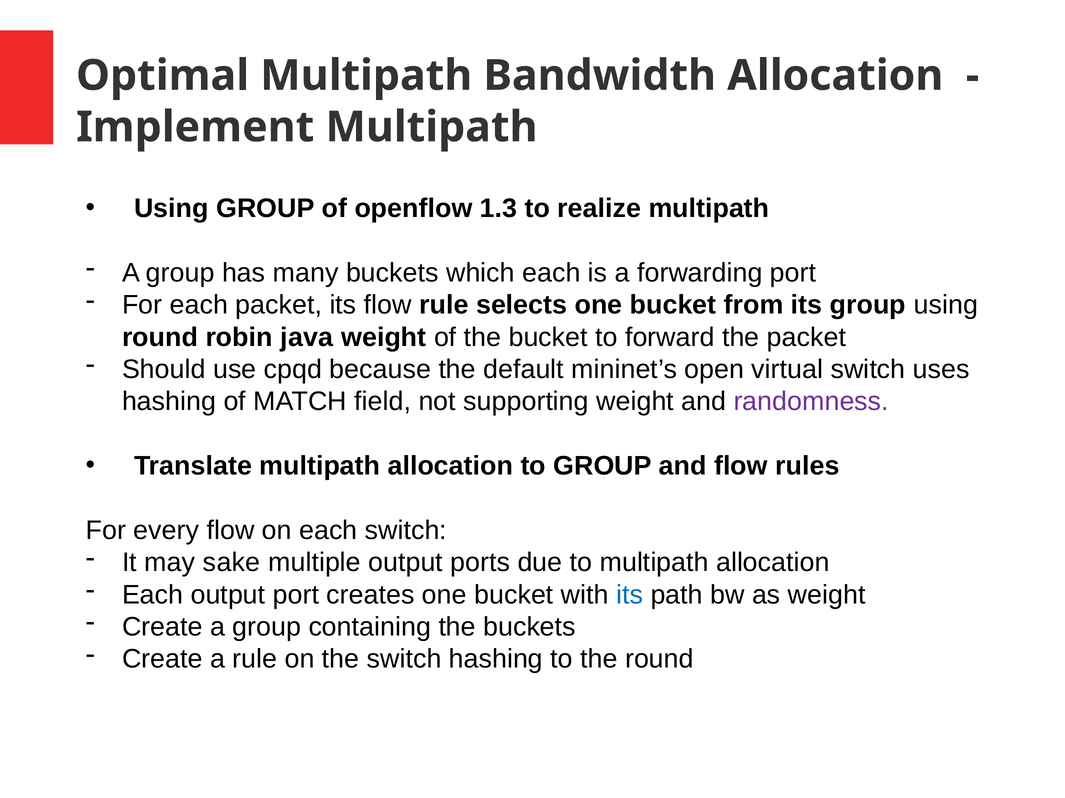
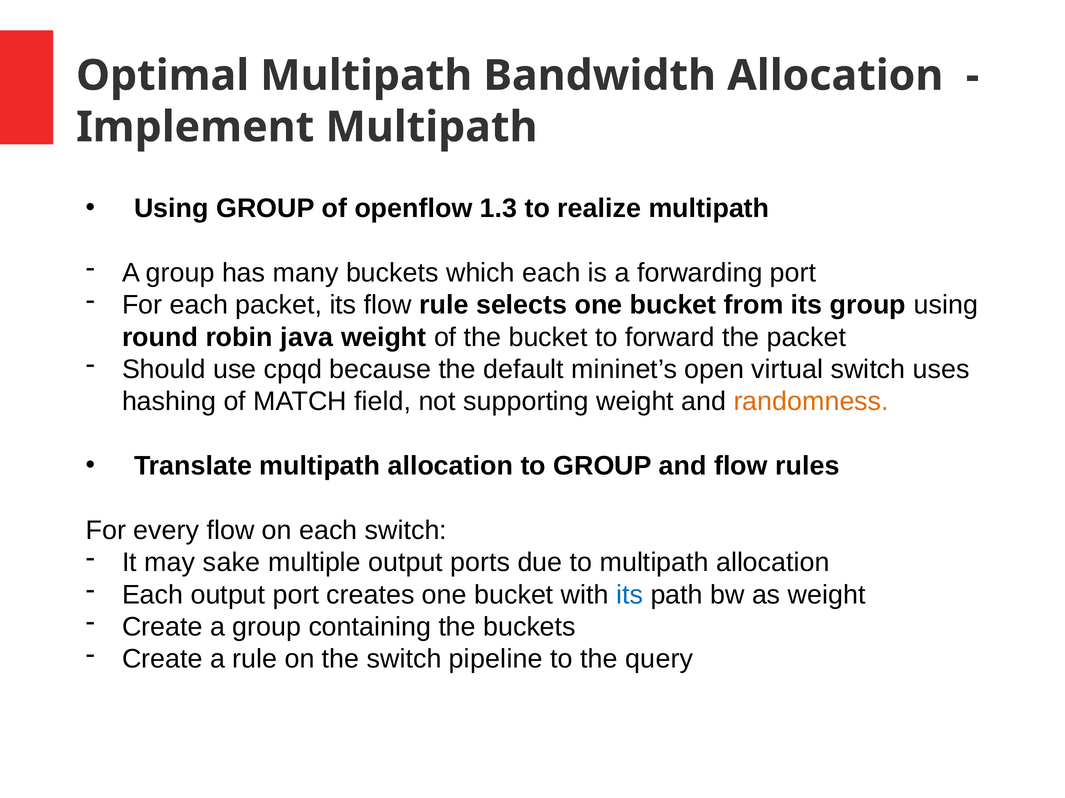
randomness colour: purple -> orange (811, 402)
switch hashing: hashing -> pipeline (496, 660)
the round: round -> query (659, 660)
